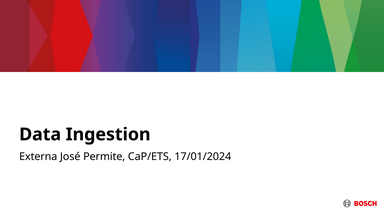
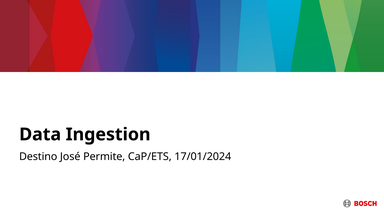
Externa: Externa -> Destino (38, 157)
